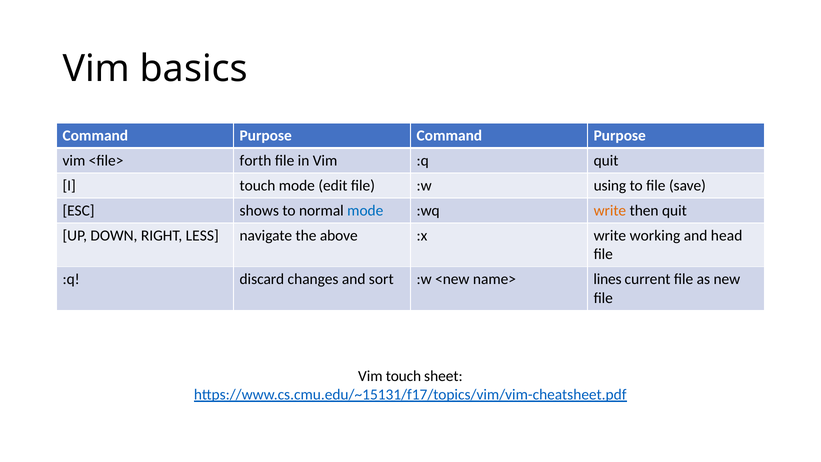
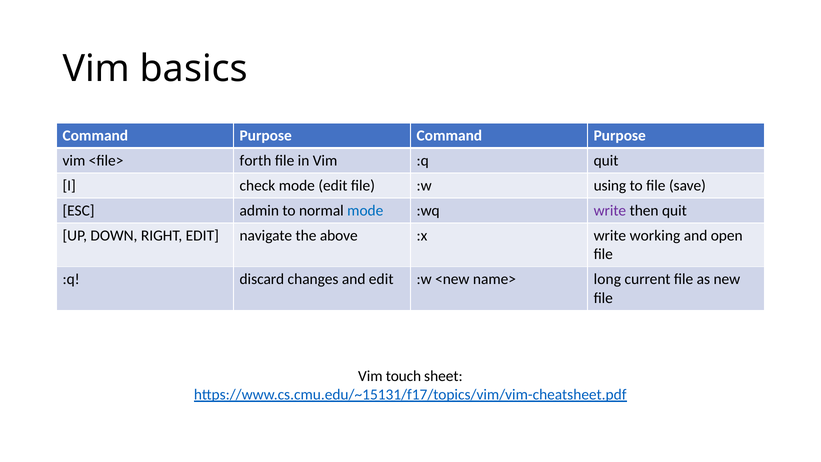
I touch: touch -> check (257, 186)
shows: shows -> admin (259, 211)
write colour: orange -> purple (610, 211)
RIGHT LESS: LESS -> EDIT (202, 235)
head: head -> open (727, 235)
and sort: sort -> edit (381, 279)
lines: lines -> long (607, 279)
